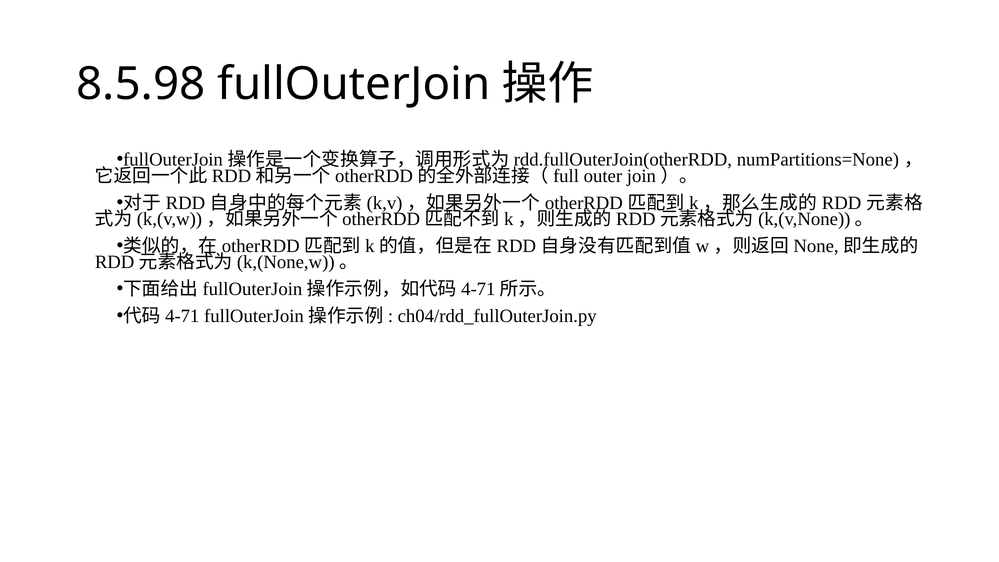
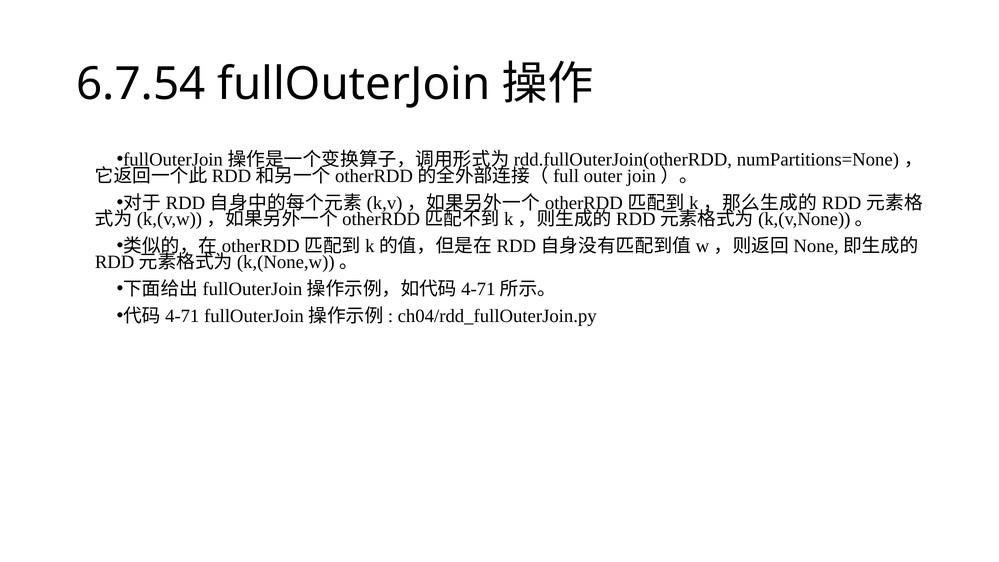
8.5.98: 8.5.98 -> 6.7.54 (141, 84)
